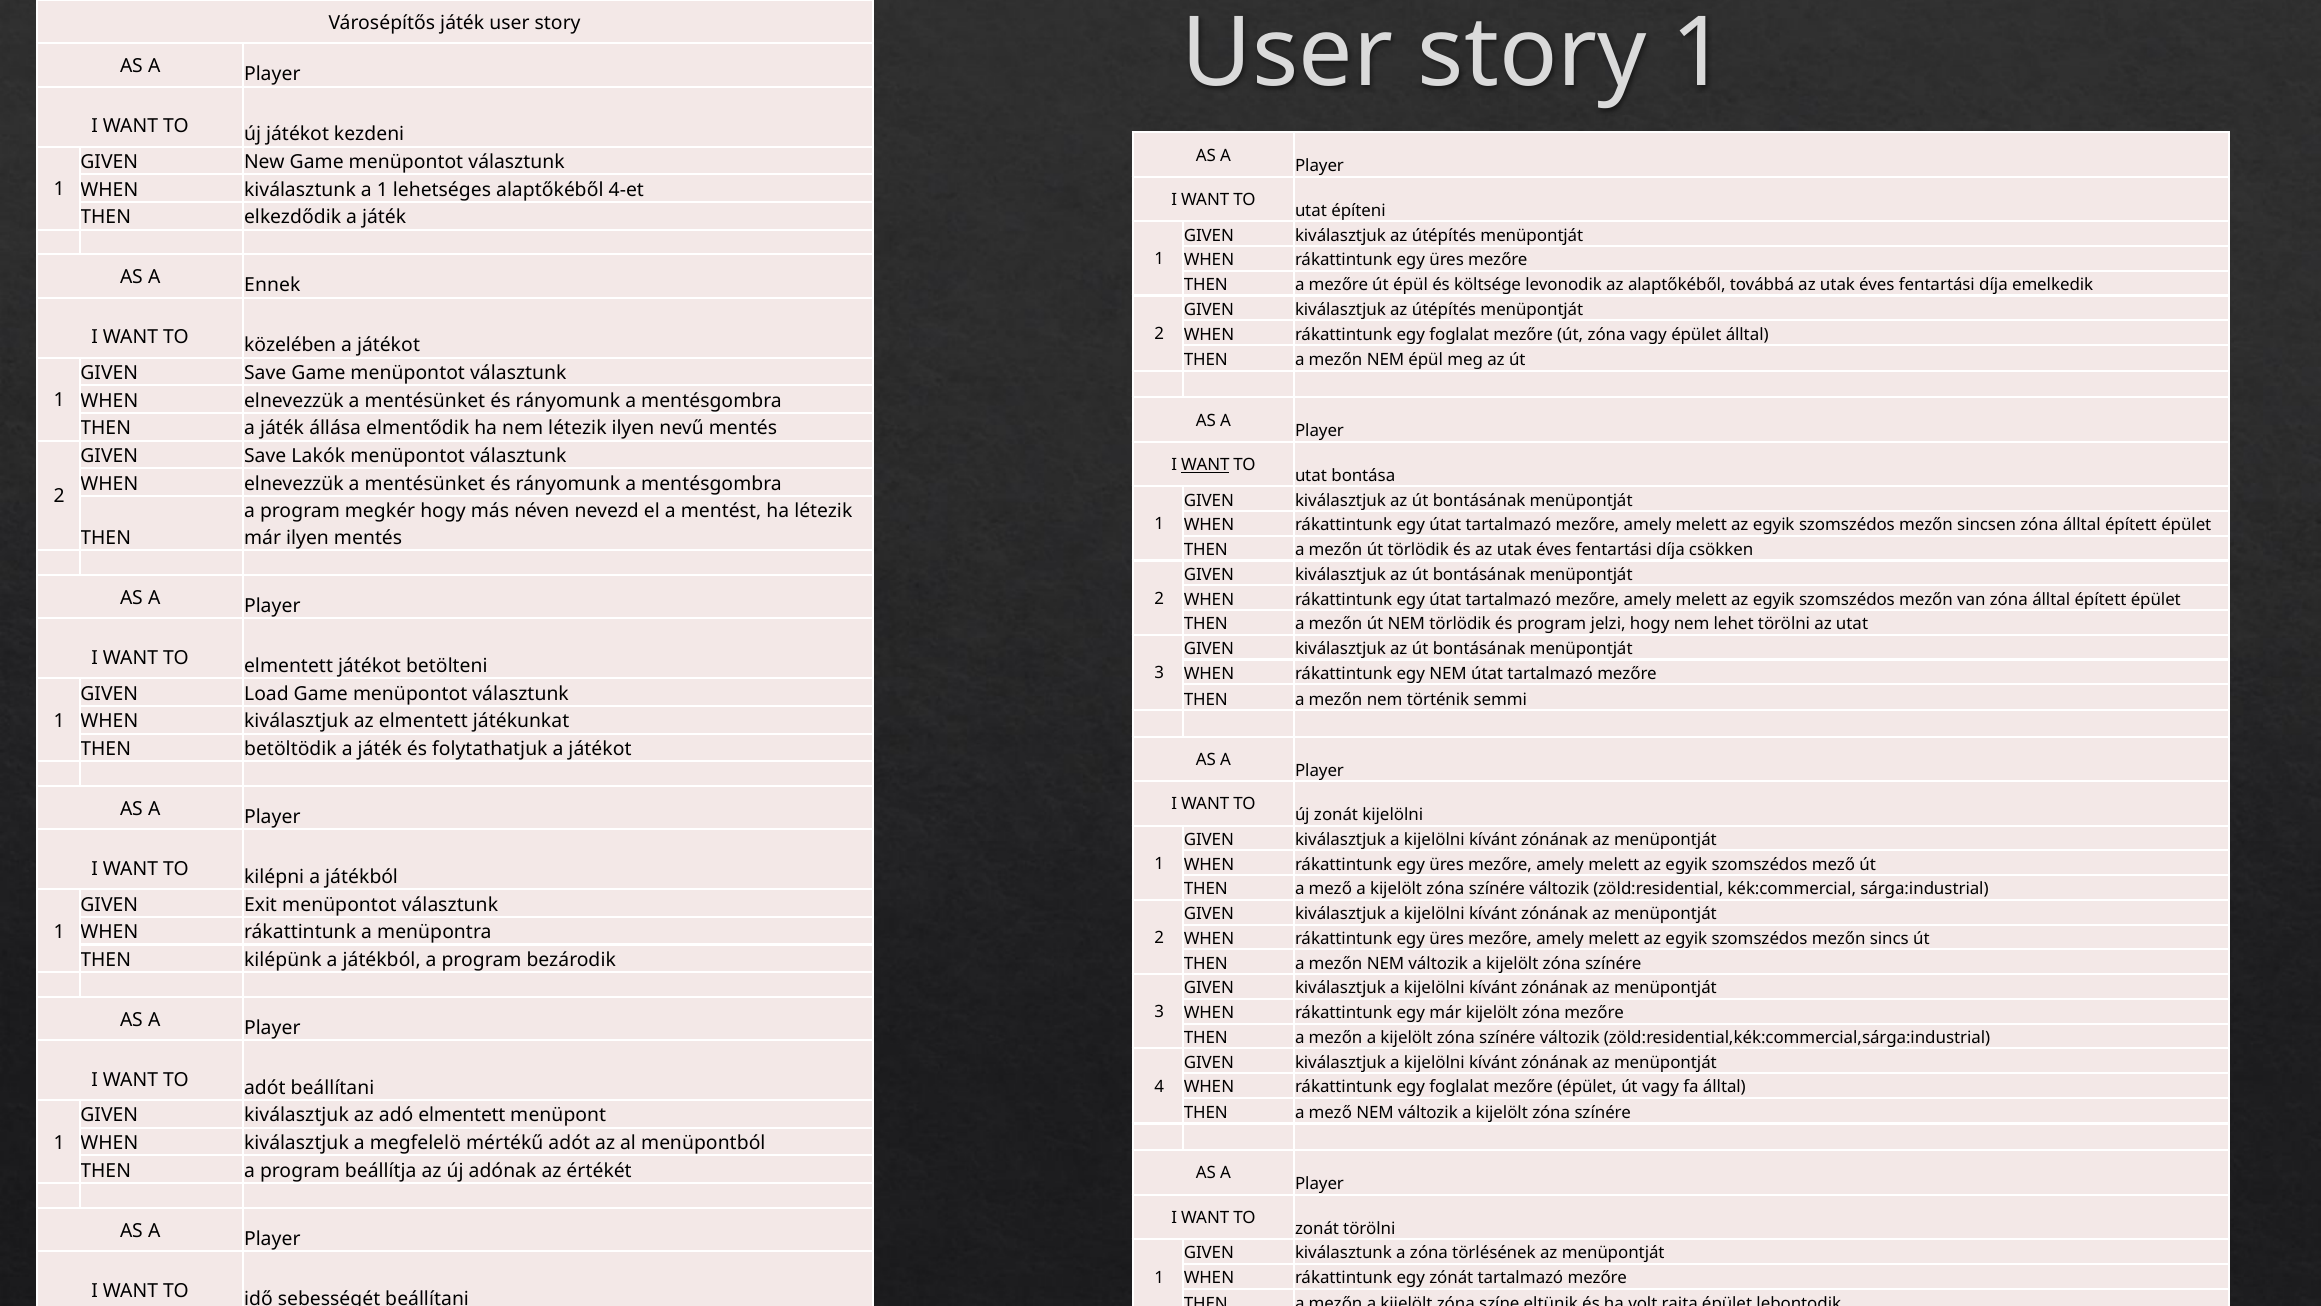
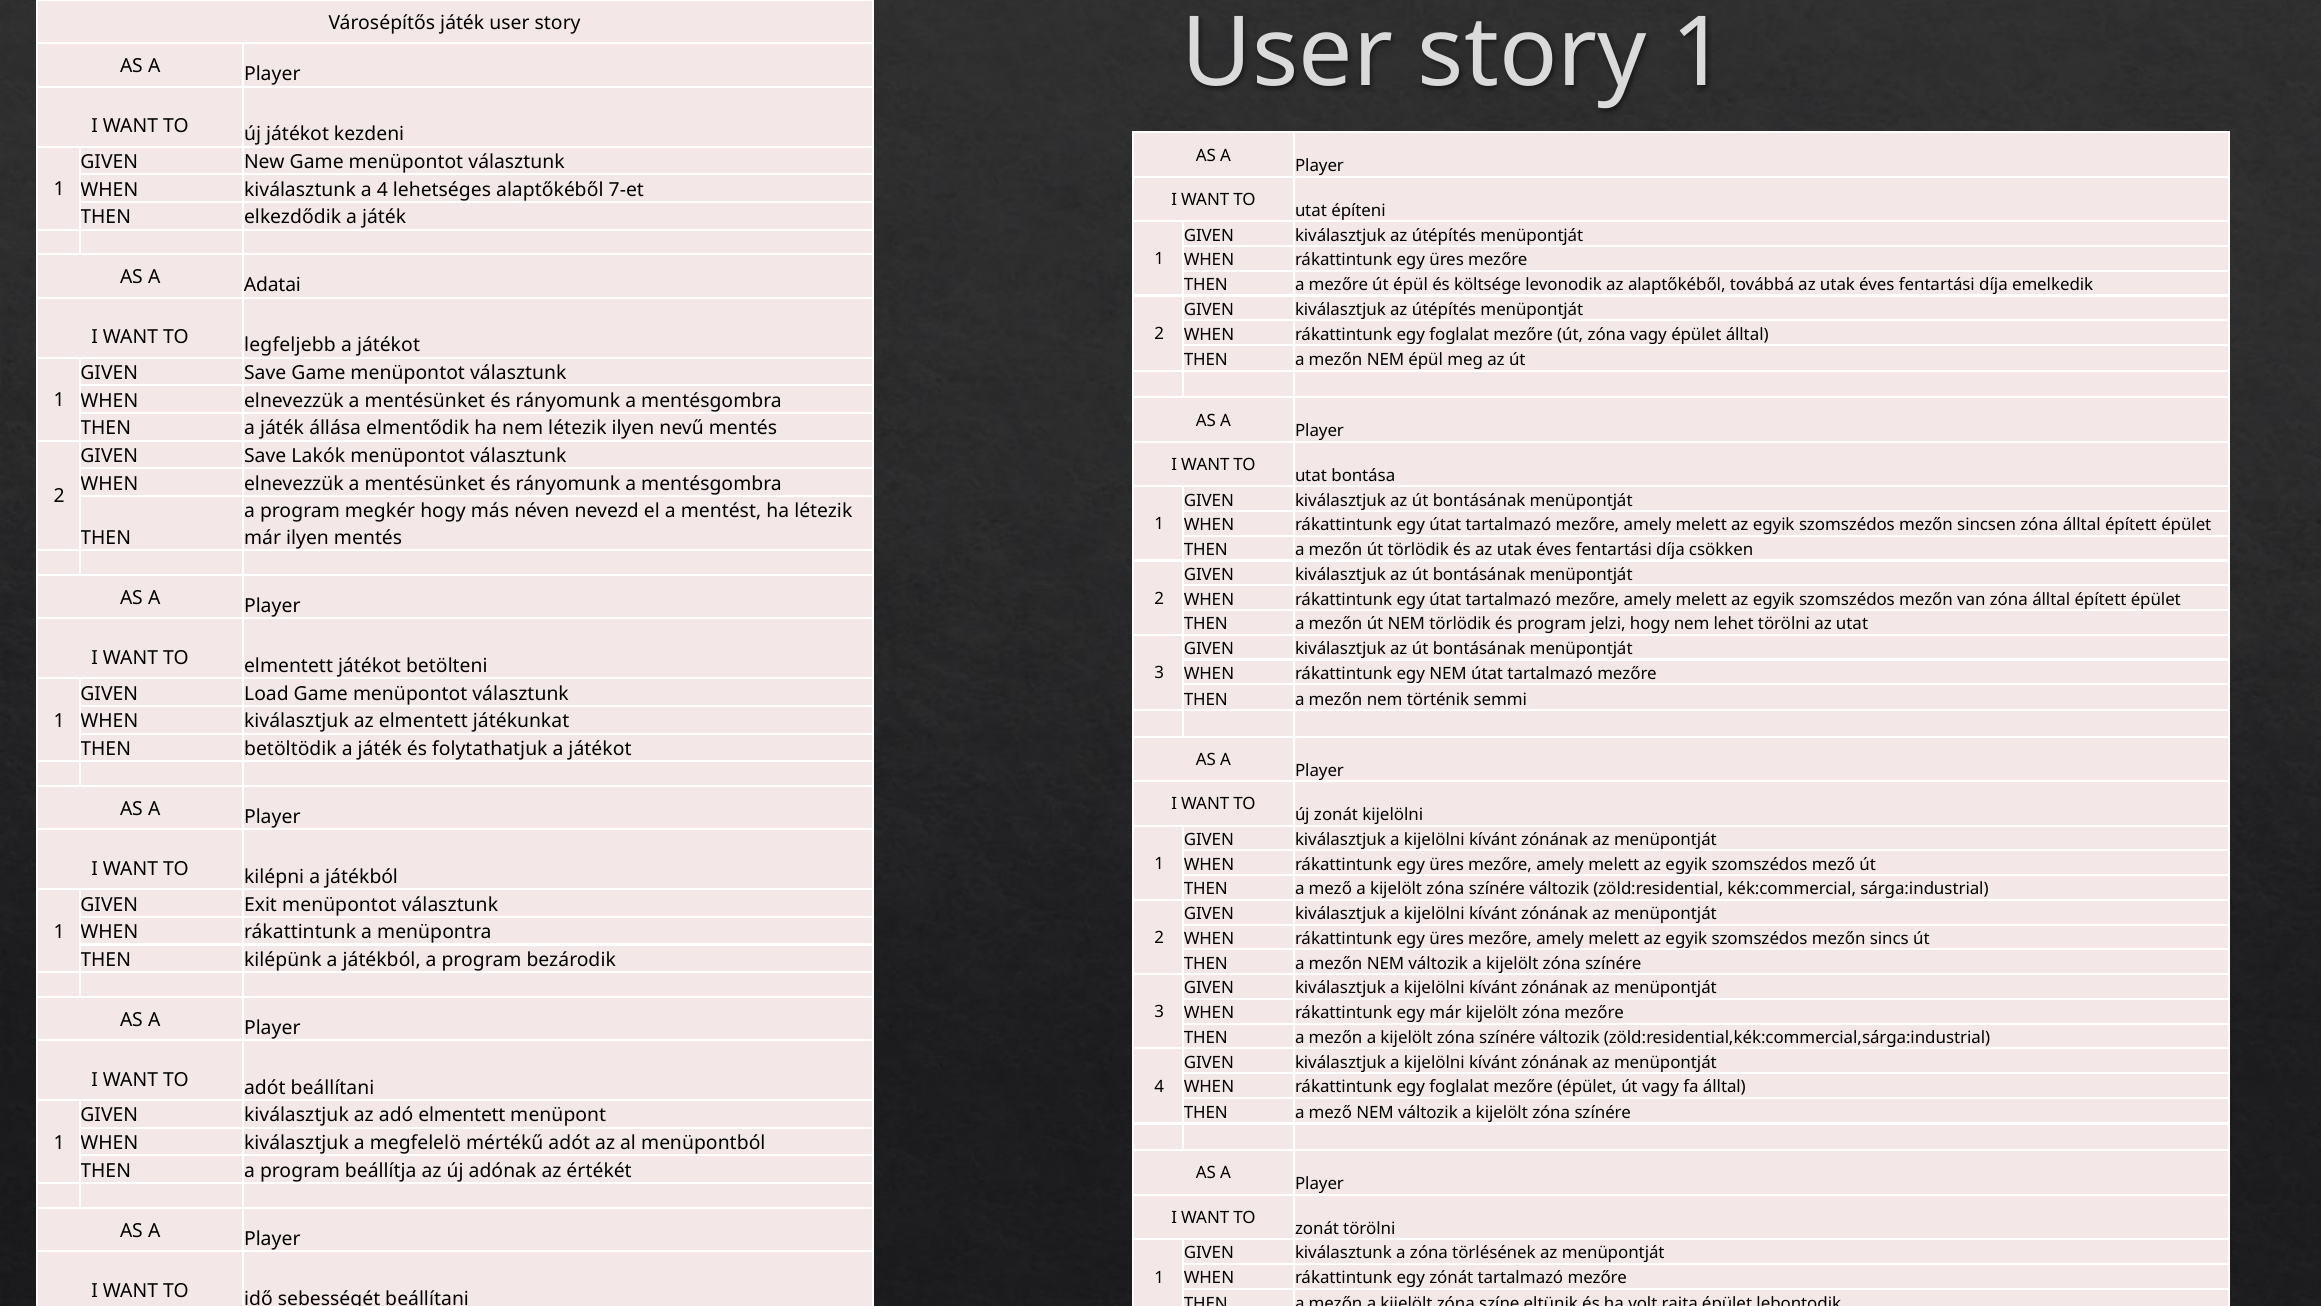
a 1: 1 -> 4 (382, 190)
4-et: 4-et -> 7-et (626, 190)
Ennek: Ennek -> Adatai (272, 285)
közelében: közelében -> legfeljebb (290, 345)
WANT underline: present -> none (1205, 465)
